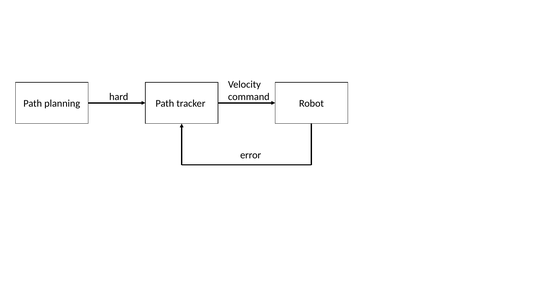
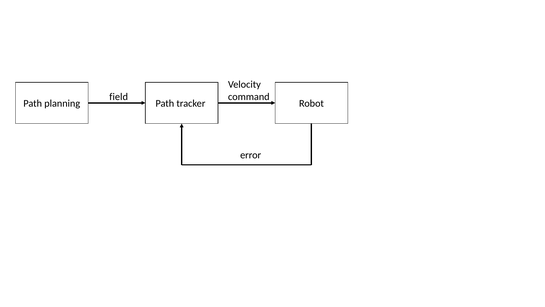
hard: hard -> field (119, 97)
